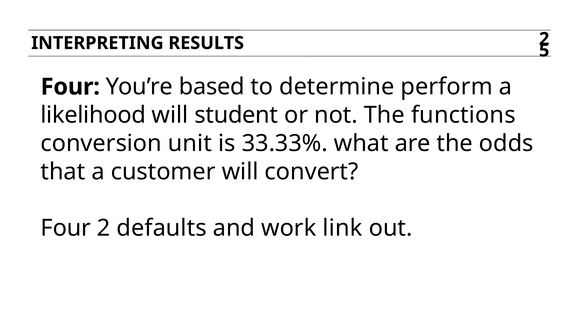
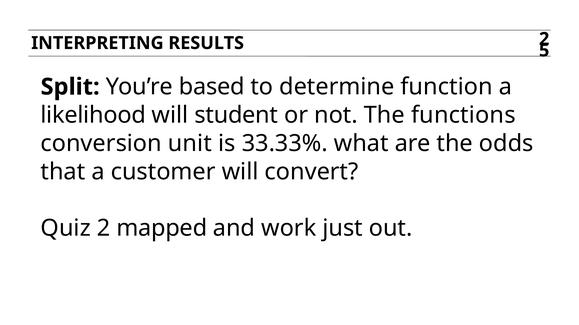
Four: Four -> Split (70, 87)
perform: perform -> function (447, 87)
Four: Four -> Quiz (66, 228)
defaults: defaults -> mapped (162, 228)
link: link -> just (343, 228)
